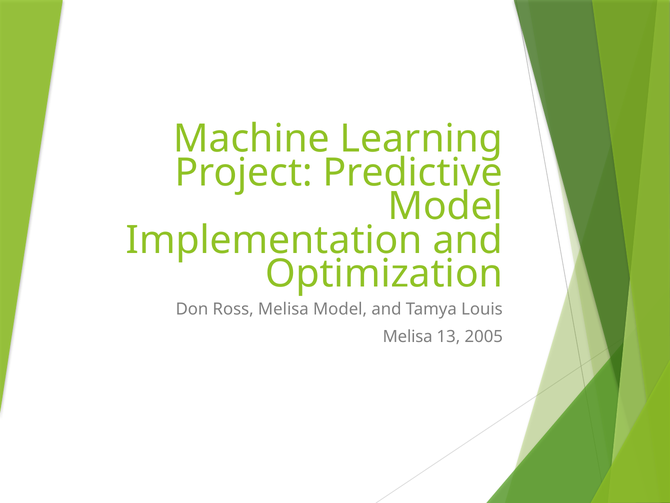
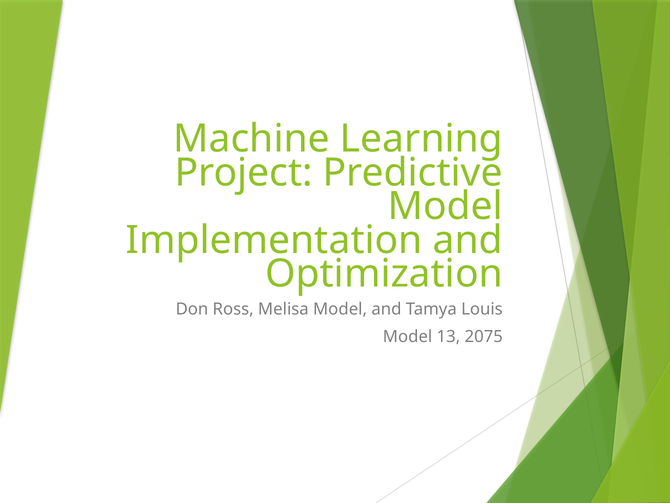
Melisa: Melisa -> Model (408, 337)
2005: 2005 -> 2075 (484, 337)
